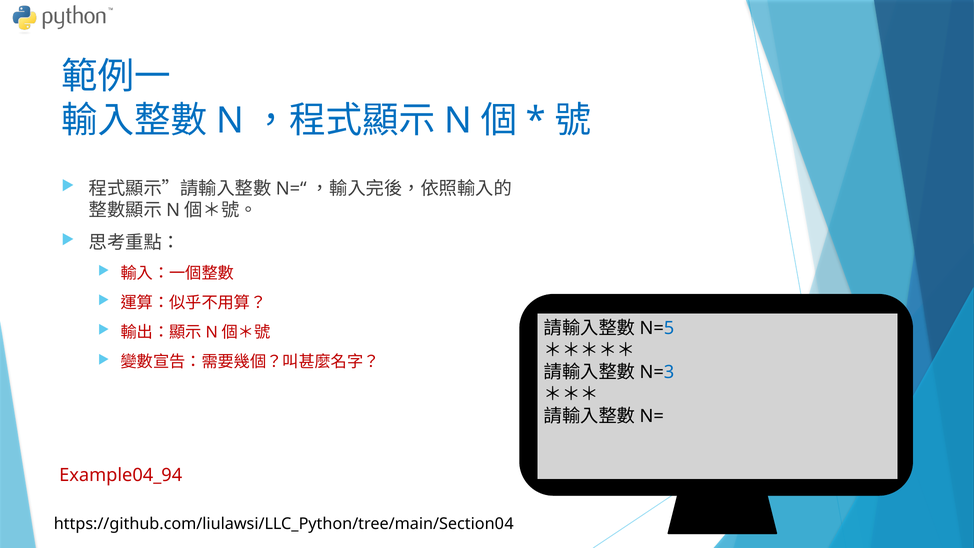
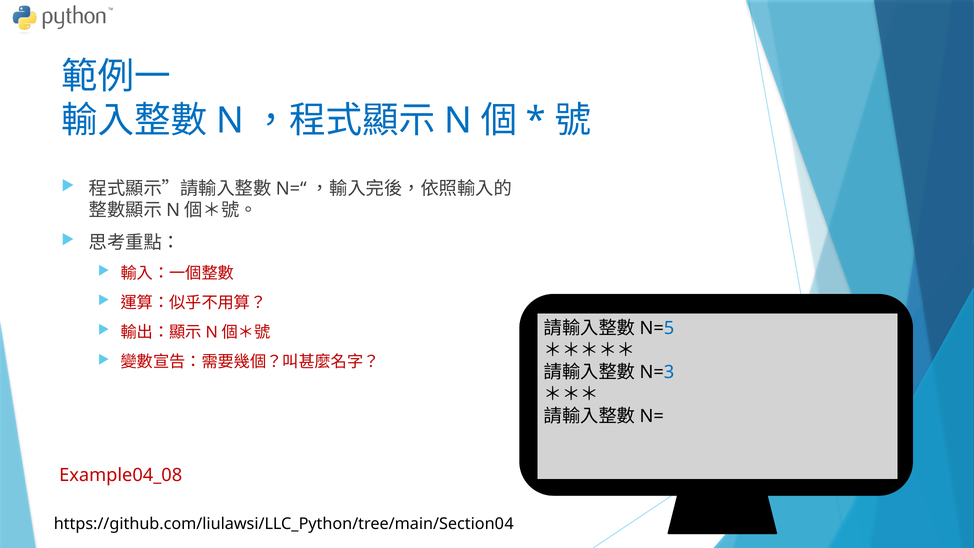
Example04_94: Example04_94 -> Example04_08 (121, 475)
